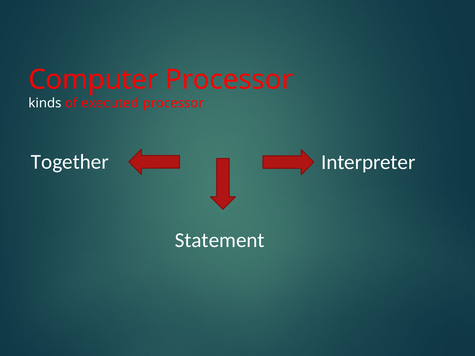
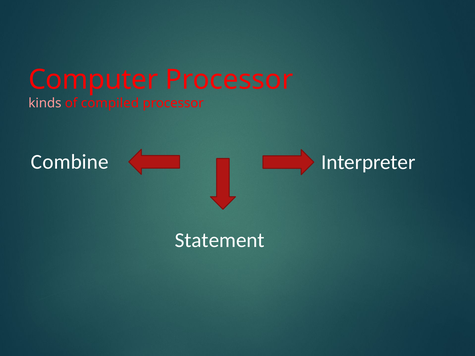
kinds colour: white -> pink (45, 103)
executed: executed -> compiled (110, 103)
Together: Together -> Combine (70, 162)
